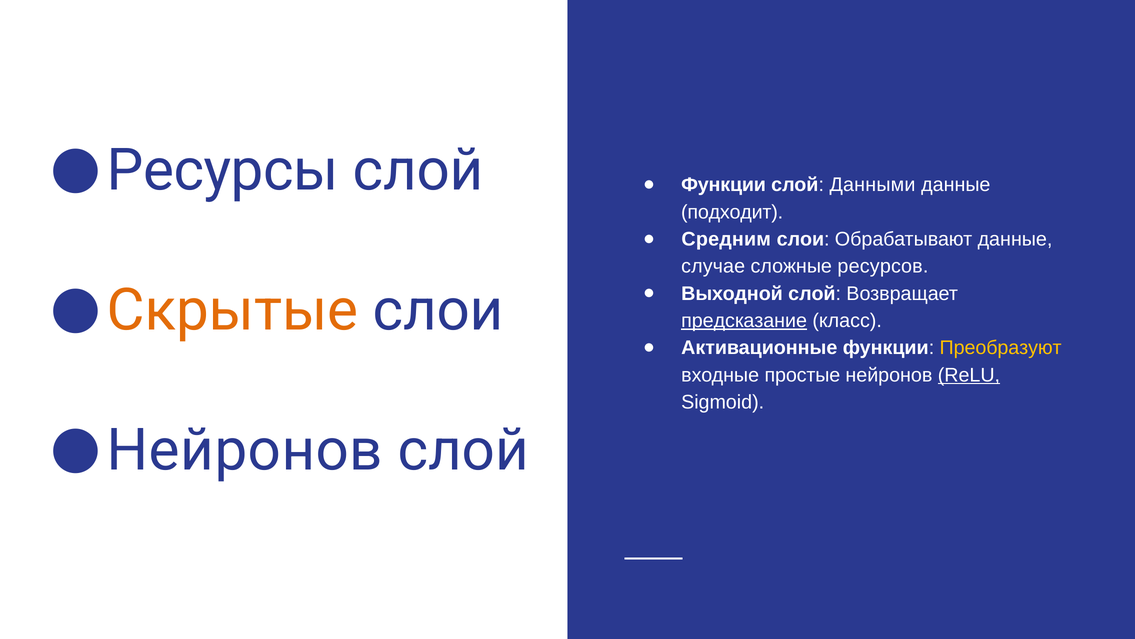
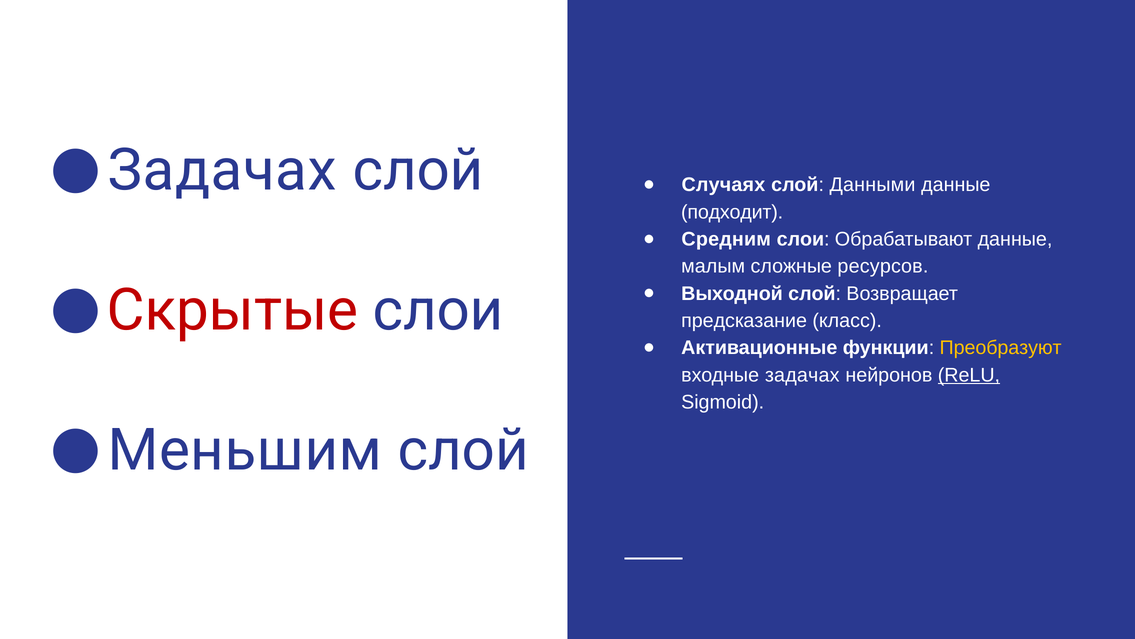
Ресурсы: Ресурсы -> Задачах (222, 170)
Функции: Функции -> Случаях (723, 185)
случае: случае -> малым (713, 266)
Скрытые colour: orange -> red (233, 310)
предсказание underline: present -> none (744, 321)
входные простые: простые -> задачах (802, 375)
Нейронов: Нейронов -> Меньшим (245, 450)
